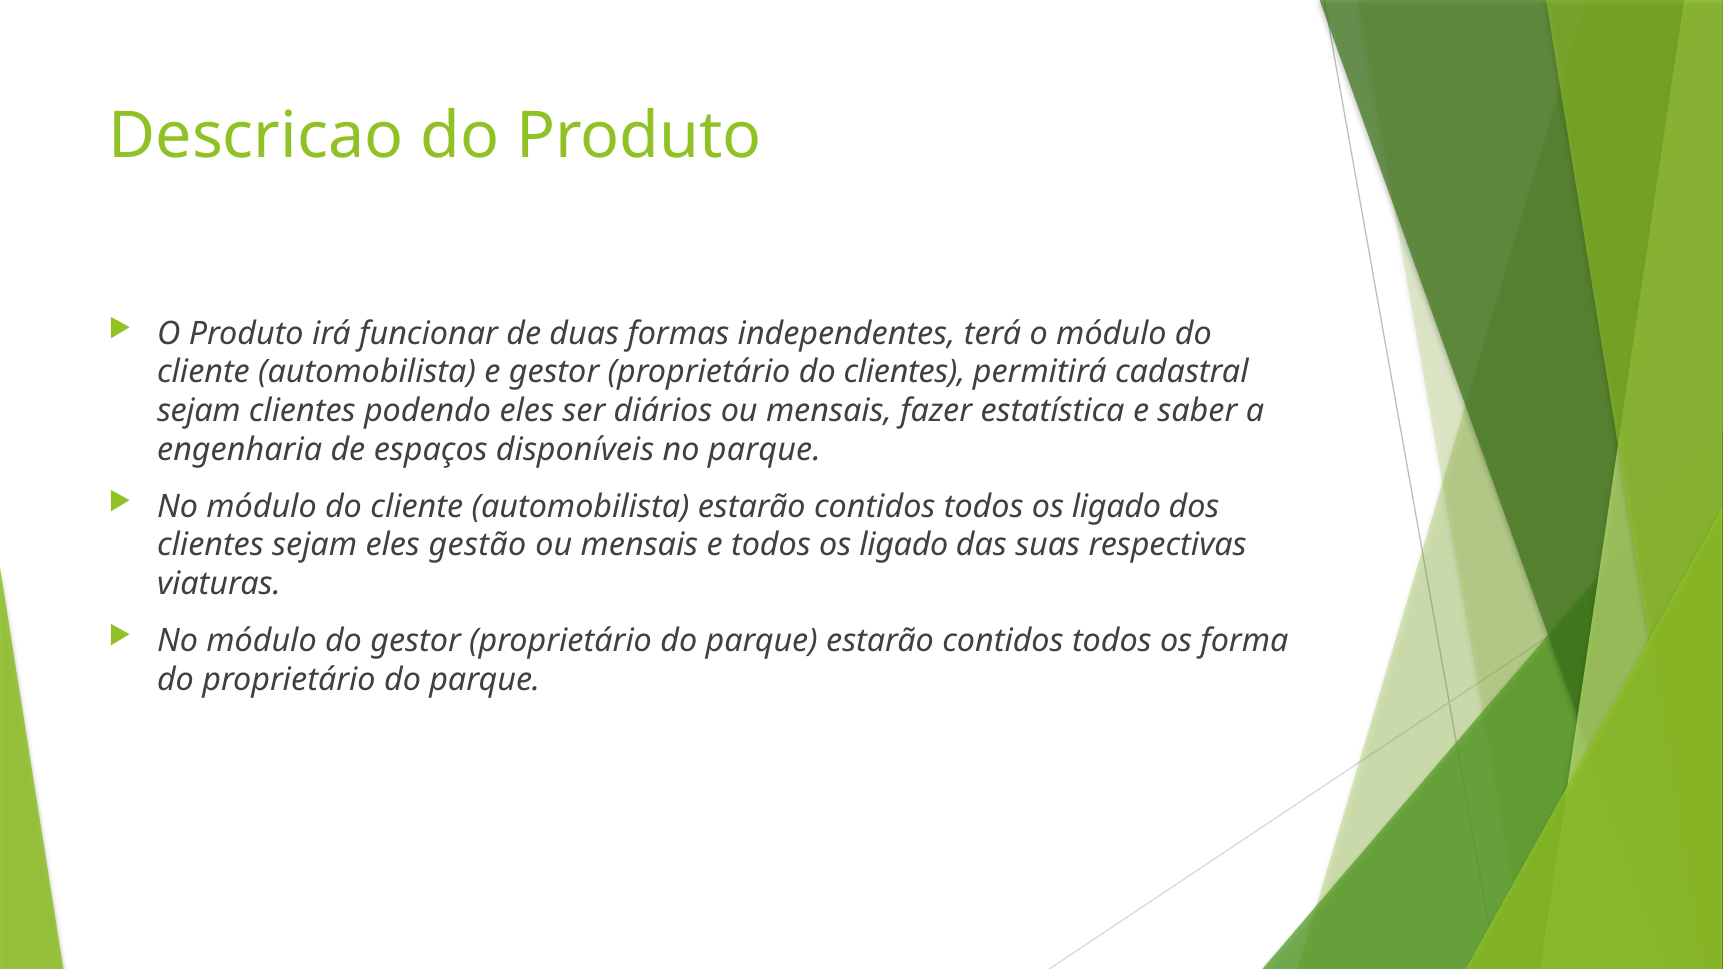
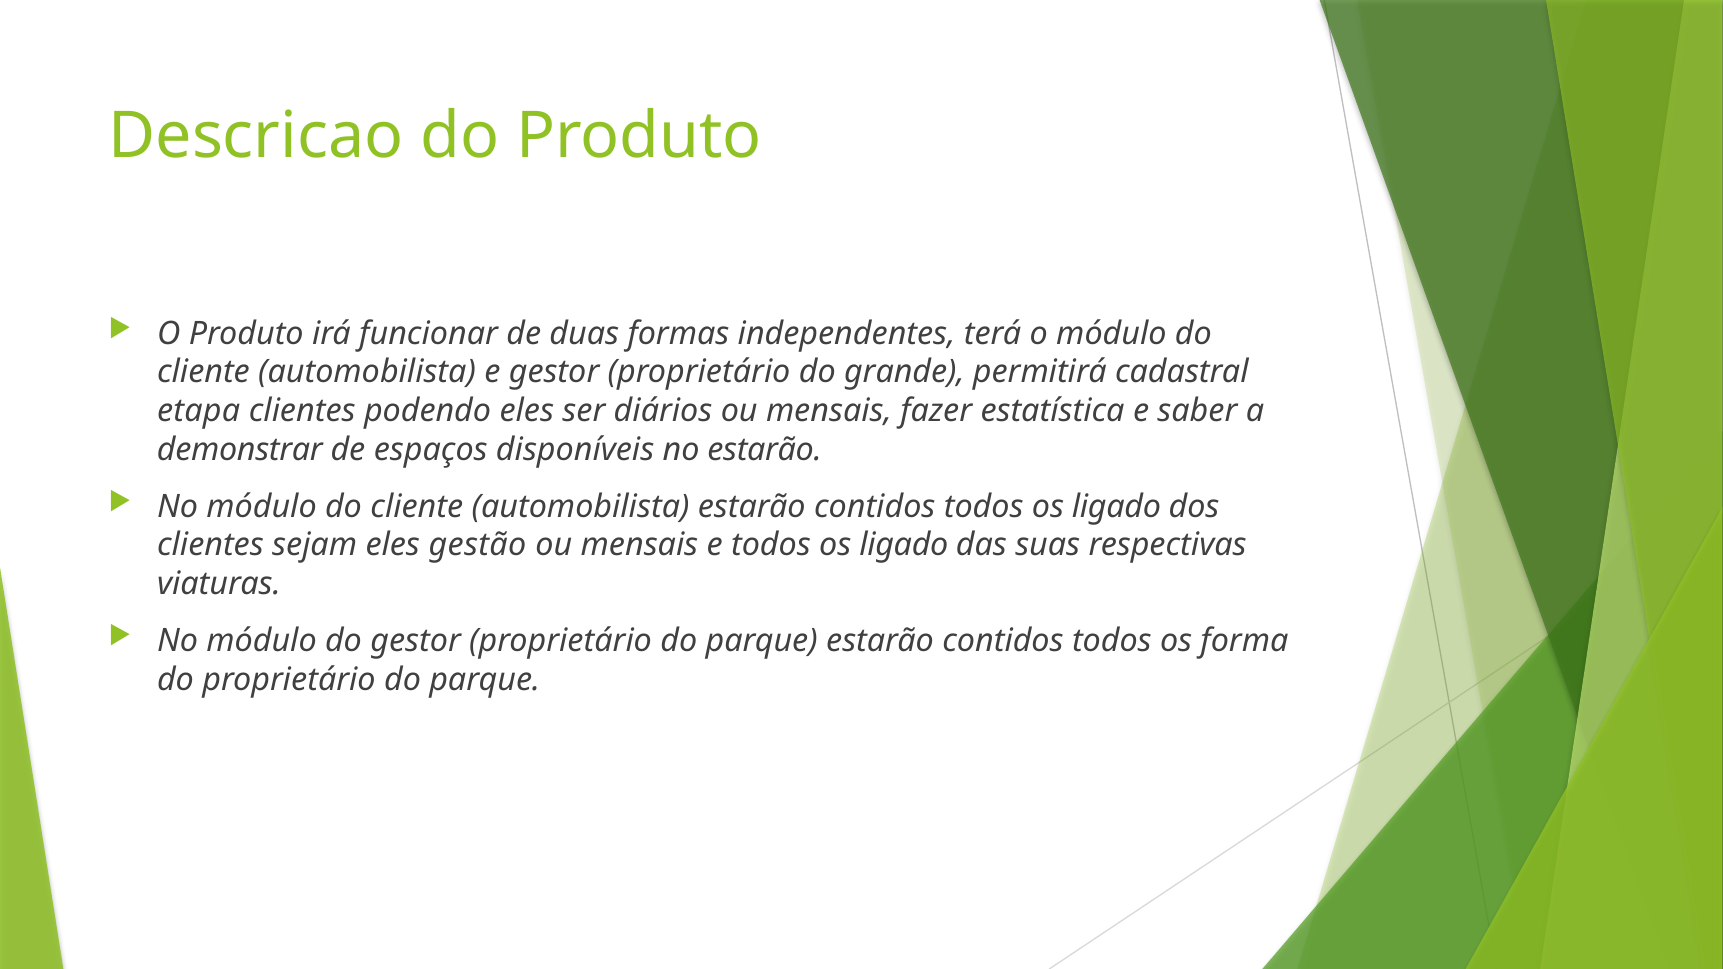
do clientes: clientes -> grande (904, 372)
sejam: sejam -> etapa (199, 411)
engenharia: engenharia -> demonstrar (240, 450)
no parque: parque -> estarão (765, 450)
